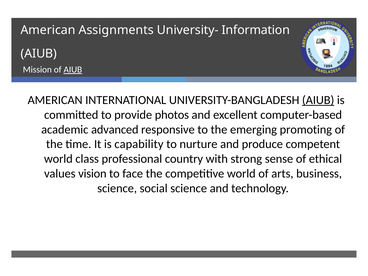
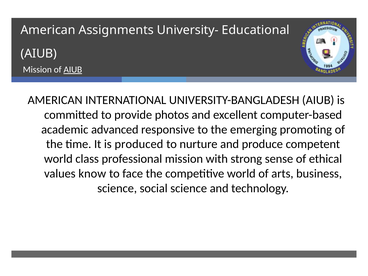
Information: Information -> Educational (256, 30)
AIUB underline: present -> none (318, 100)
capability: capability -> produced (139, 144)
professional country: country -> mission (184, 159)
vision: vision -> know (92, 174)
